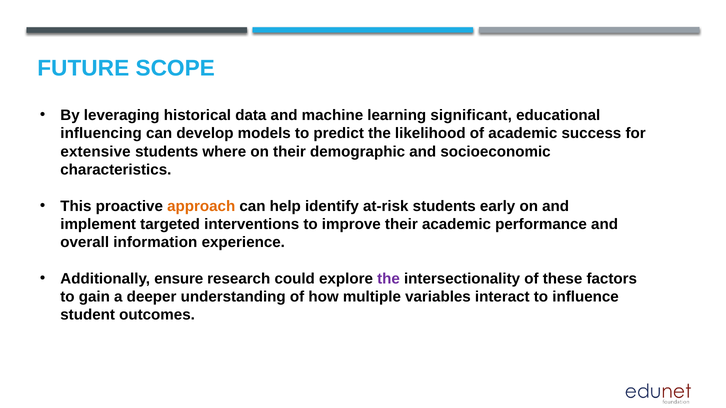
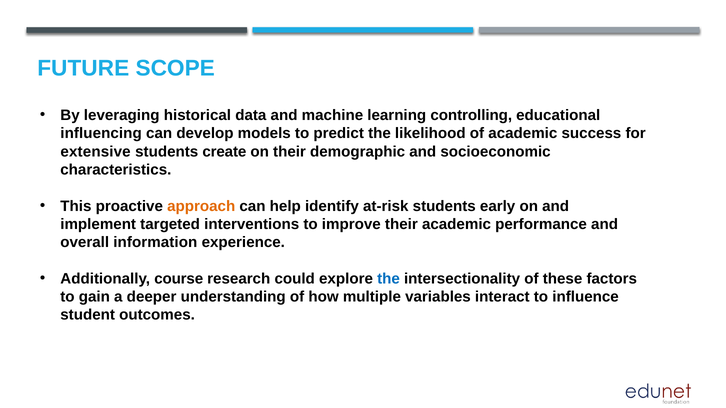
significant: significant -> controlling (471, 115)
where: where -> create (224, 152)
ensure: ensure -> course (179, 279)
the colour: purple -> blue (388, 279)
